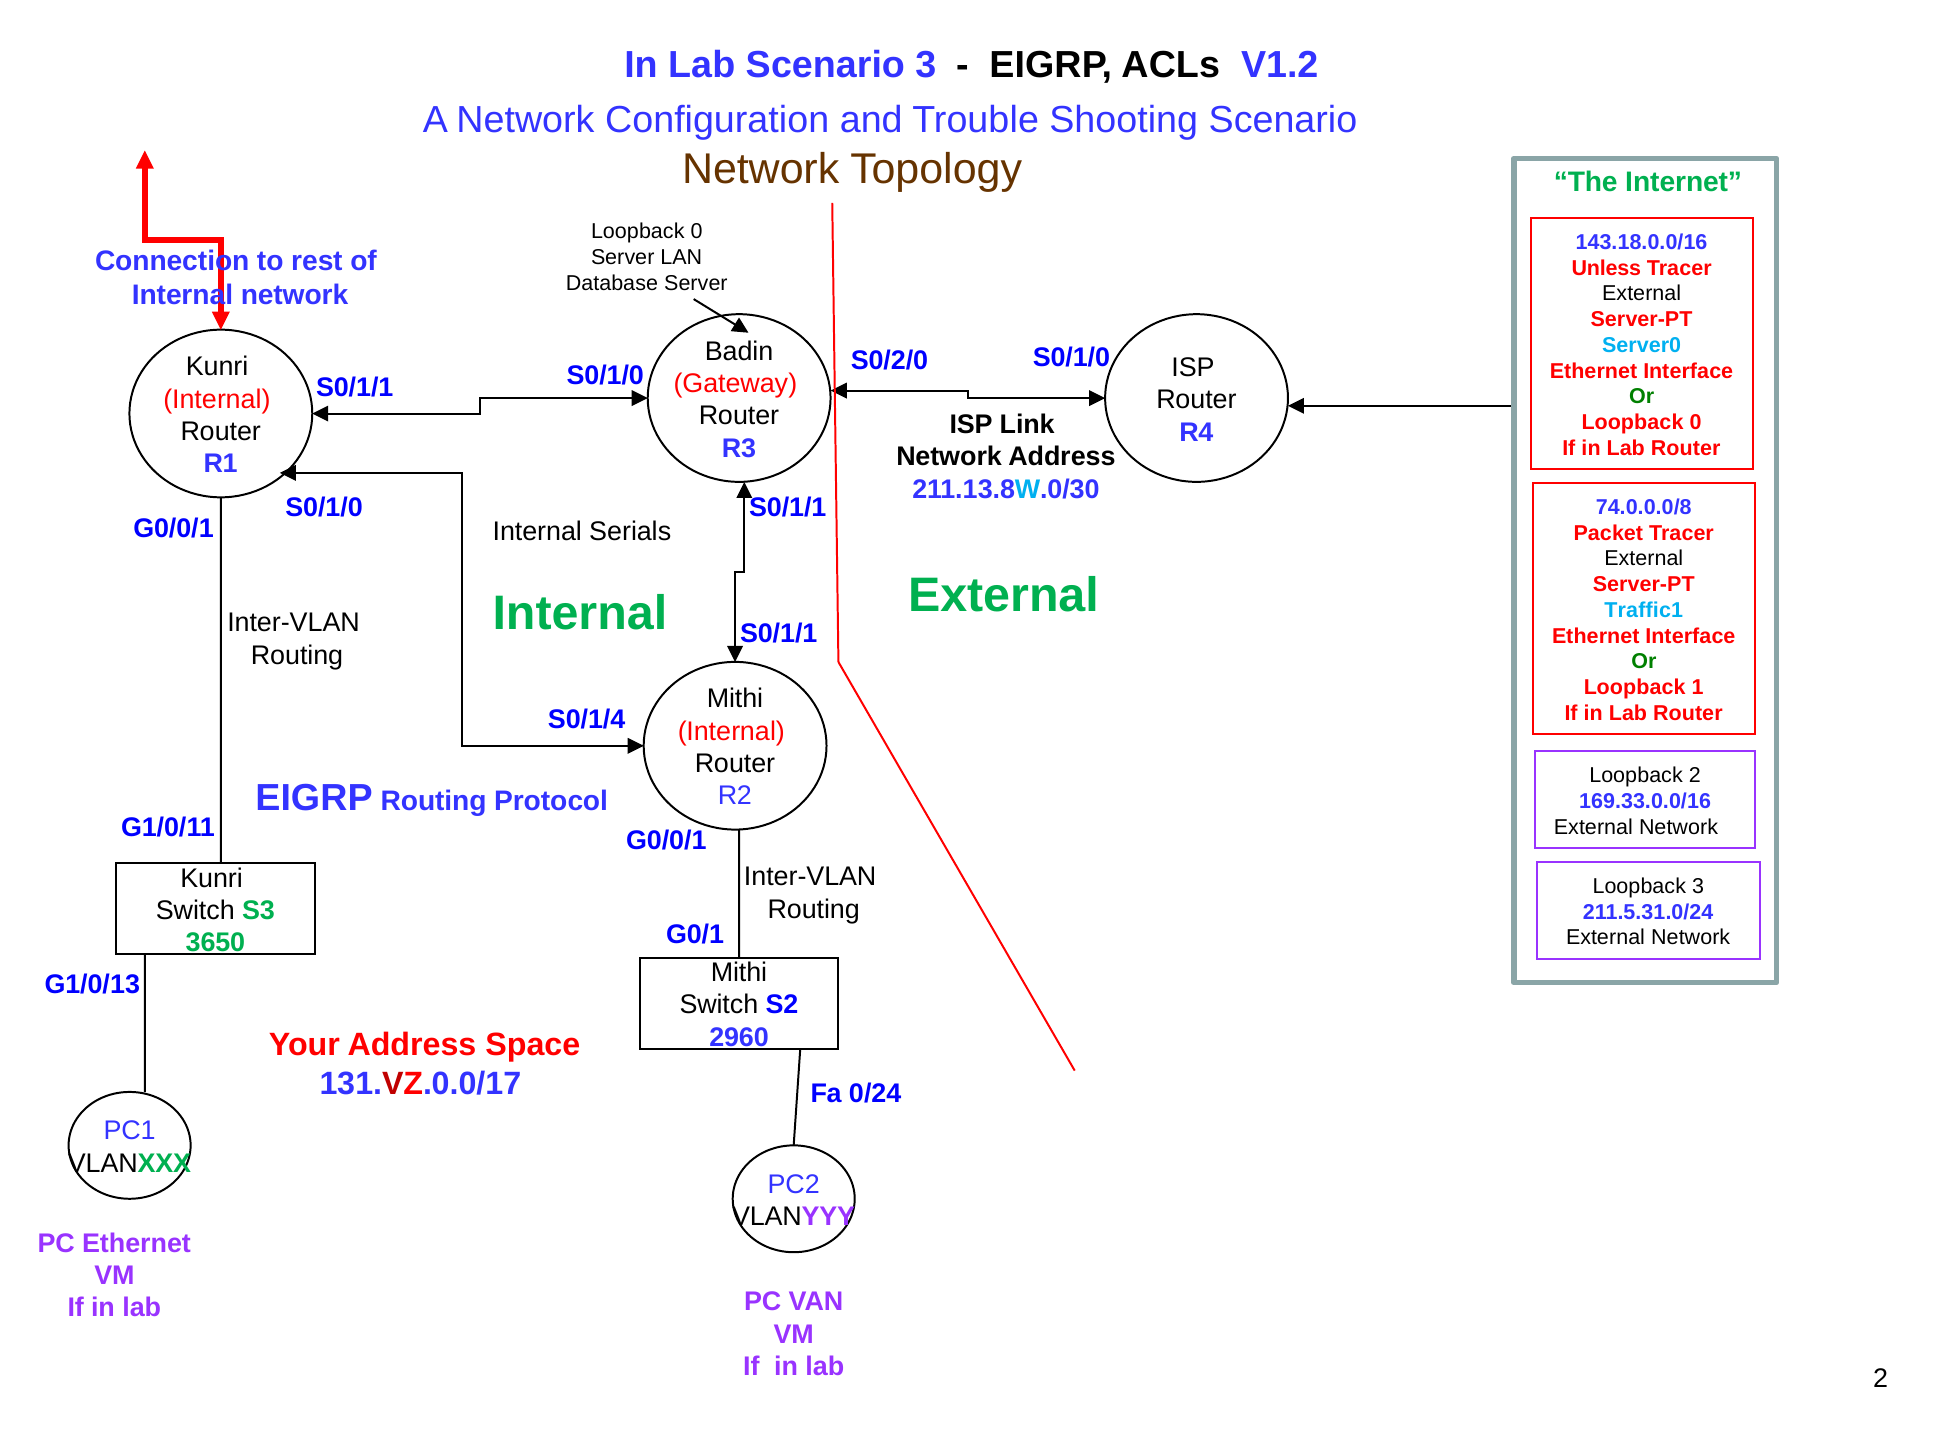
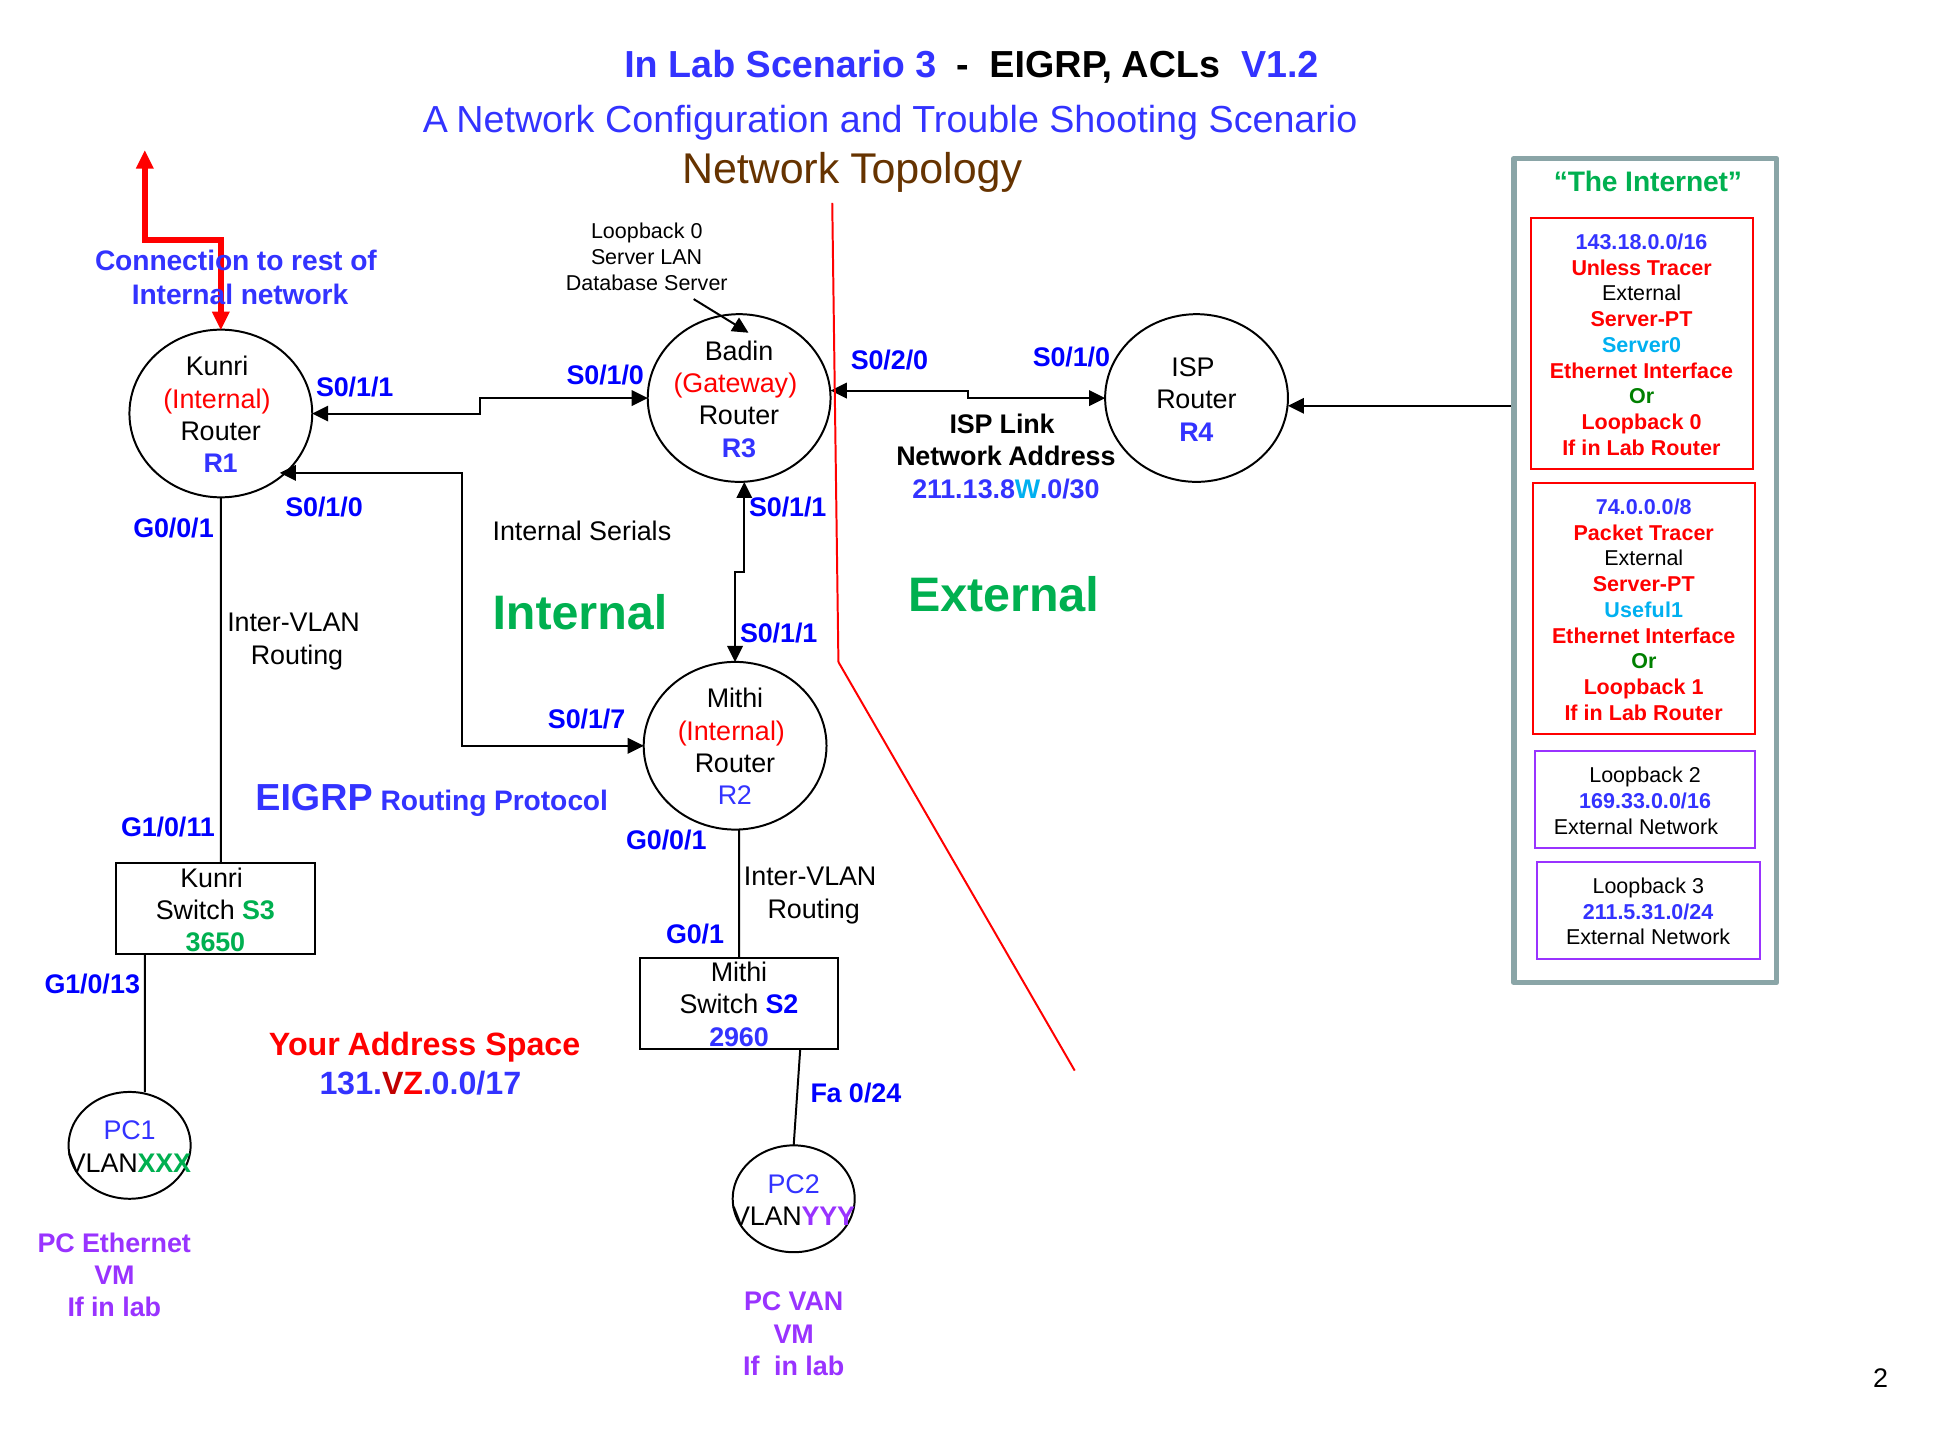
Traffic1: Traffic1 -> Useful1 (1644, 610)
S0/1/4: S0/1/4 -> S0/1/7 (587, 719)
